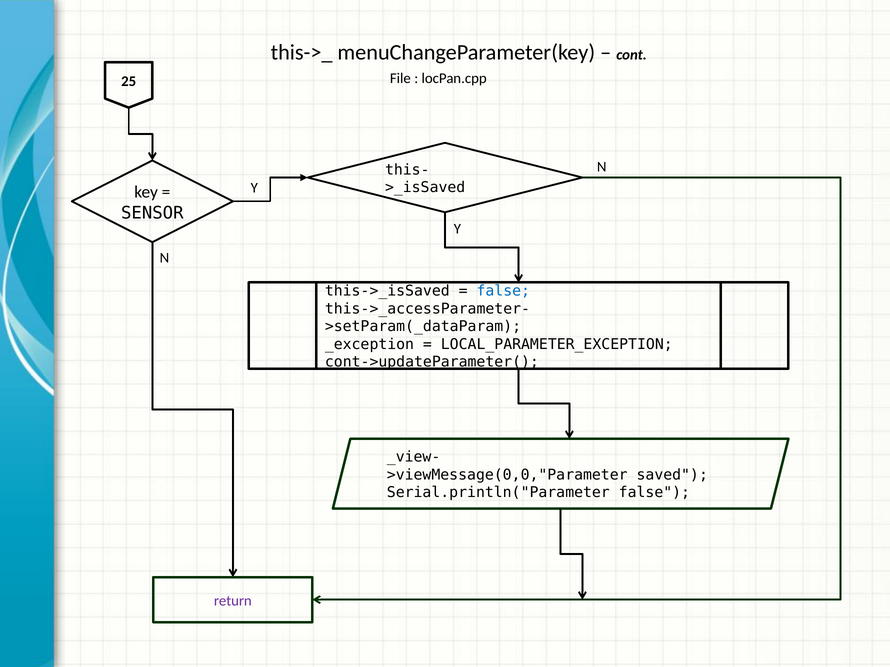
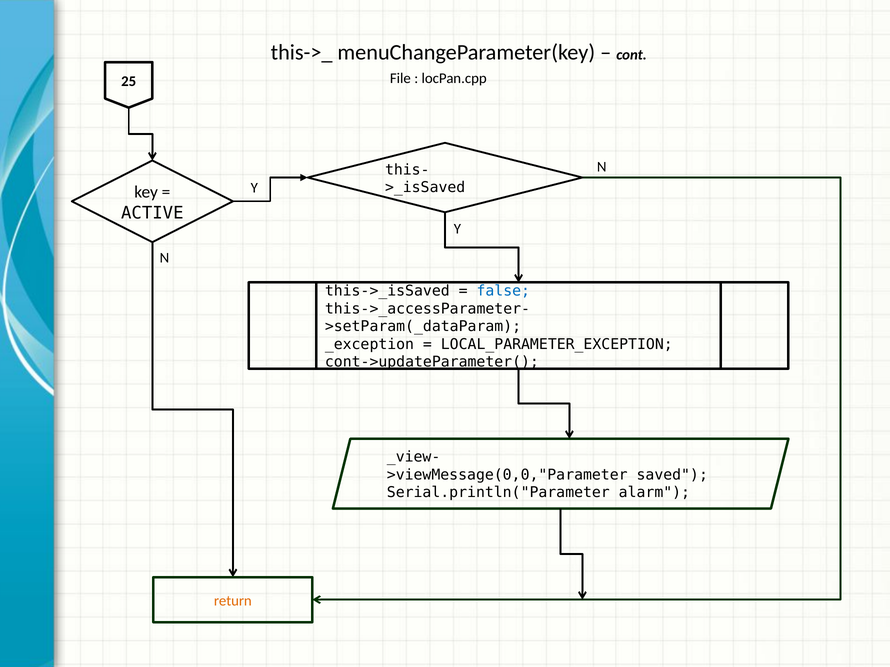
SENSOR: SENSOR -> ACTIVE (152, 213)
Serial.println("Parameter false: false -> alarm (654, 493)
return colour: purple -> orange (233, 601)
